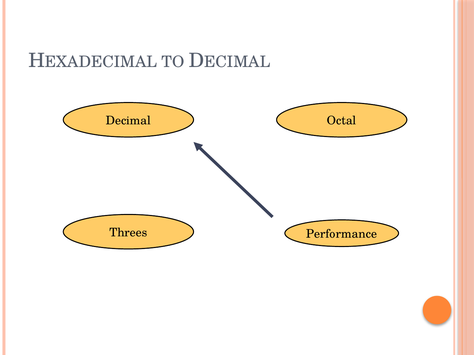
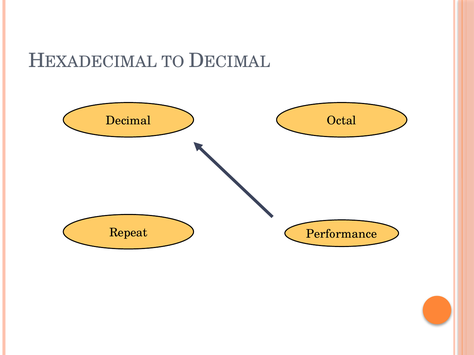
Threes: Threes -> Repeat (128, 233)
